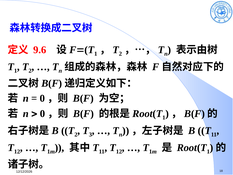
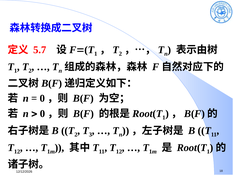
9.6: 9.6 -> 5.7 (40, 50)
